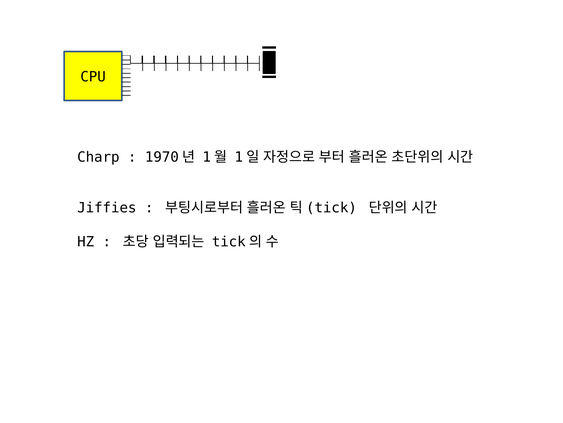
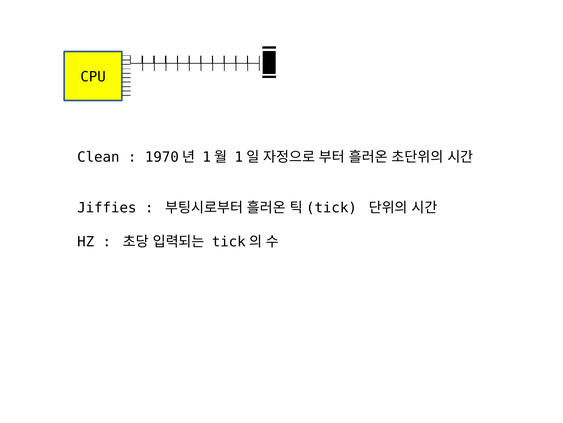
Charp: Charp -> Clean (98, 157)
